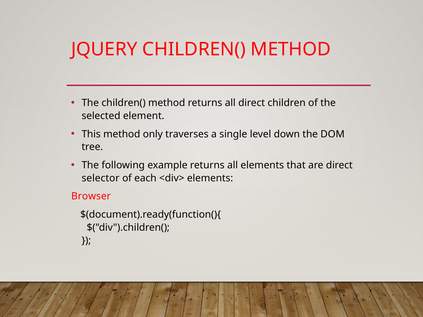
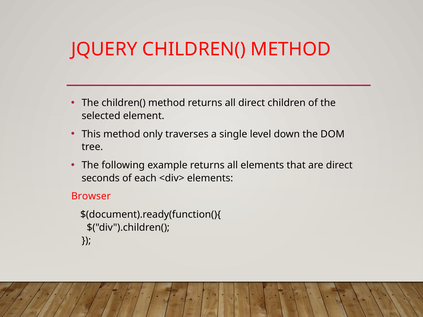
selector: selector -> seconds (101, 178)
